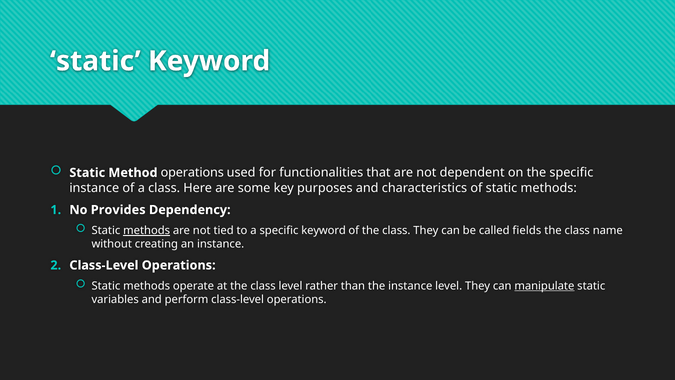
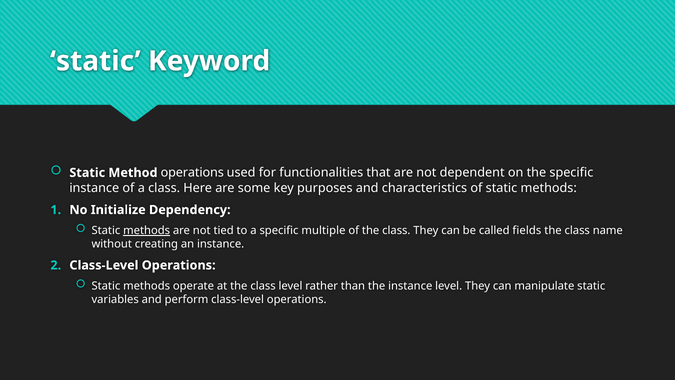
Provides: Provides -> Initialize (118, 210)
specific keyword: keyword -> multiple (323, 230)
manipulate underline: present -> none (544, 286)
